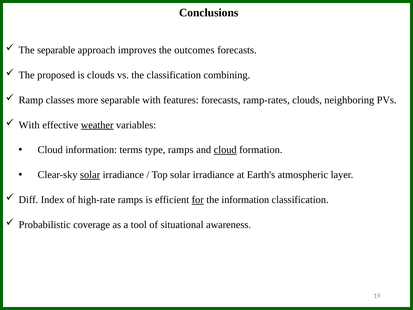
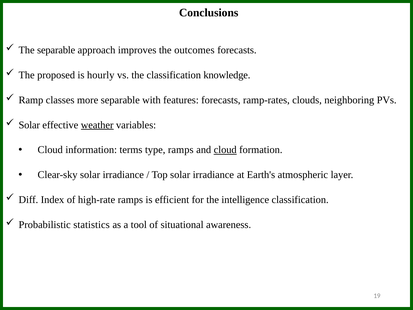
is clouds: clouds -> hourly (101, 75)
combining: combining -> knowledge (227, 75)
With: With -> Solar (29, 125)
solar underline: present -> none (90, 175)
for underline: present -> none (198, 200)
the information: information -> intelligence (245, 200)
coverage: coverage -> statistics (92, 225)
